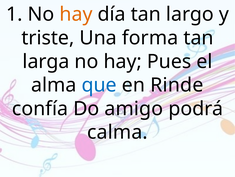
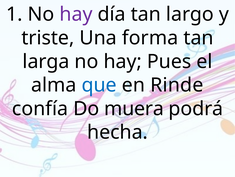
hay colour: orange -> purple (76, 14)
amigo: amigo -> muera (134, 108)
calma: calma -> hecha (117, 132)
